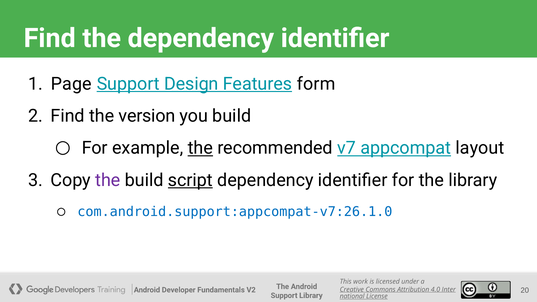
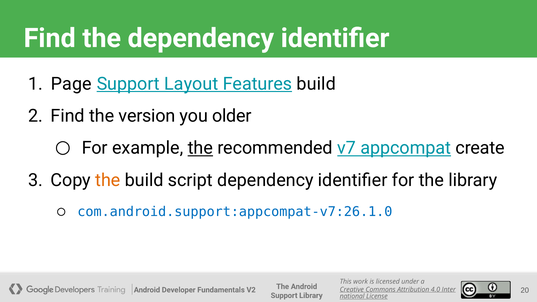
Design: Design -> Layout (191, 84)
Features form: form -> build (316, 84)
you build: build -> older (232, 116)
layout: layout -> create (480, 148)
the colour: purple -> orange (108, 180)
script underline: present -> none (190, 180)
